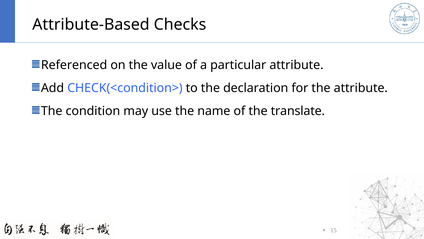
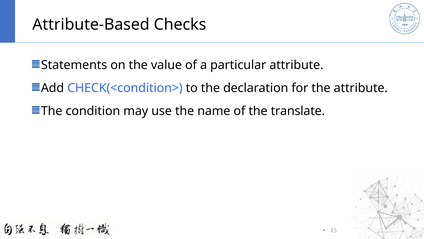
Referenced: Referenced -> Statements (74, 65)
